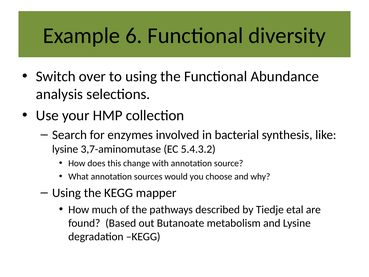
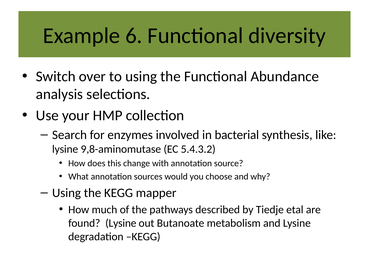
3,7-aminomutase: 3,7-aminomutase -> 9,8-aminomutase (121, 149)
found Based: Based -> Lysine (121, 223)
